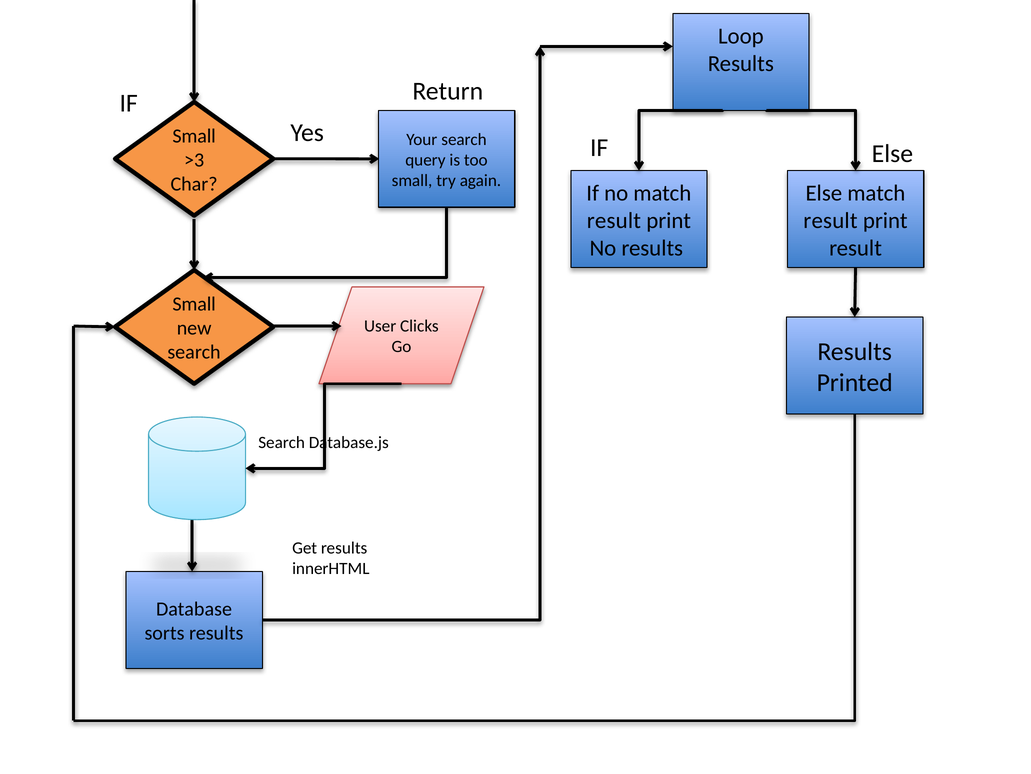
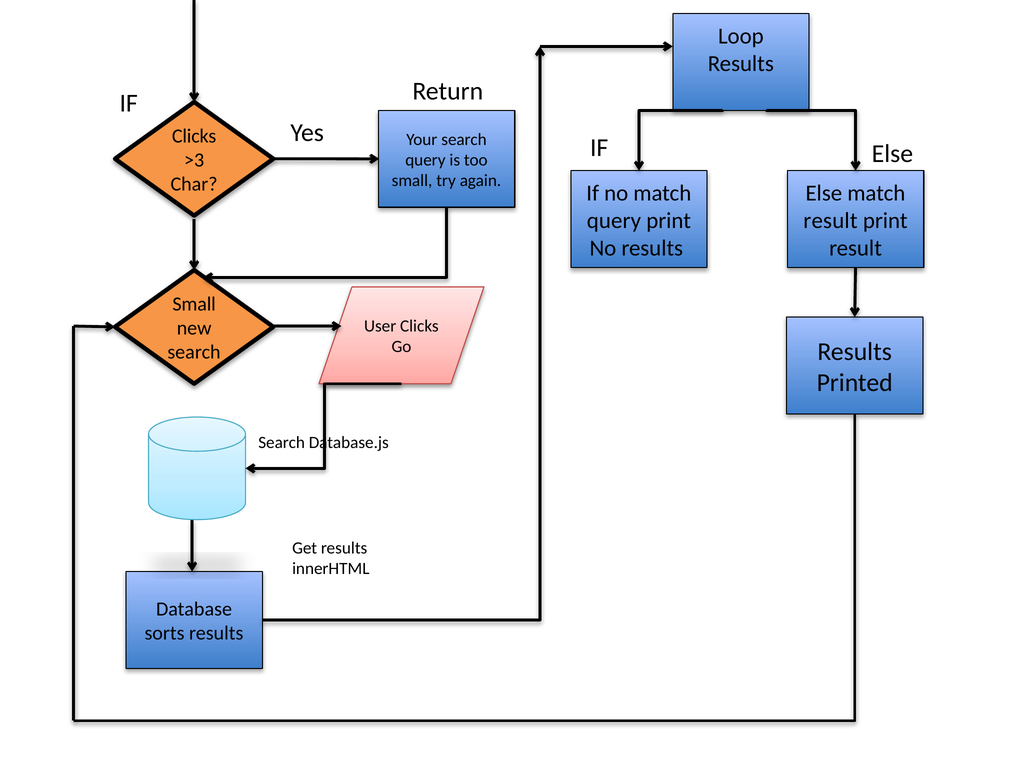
Small: Small -> Clicks (194, 136)
result: result -> query (614, 220)
